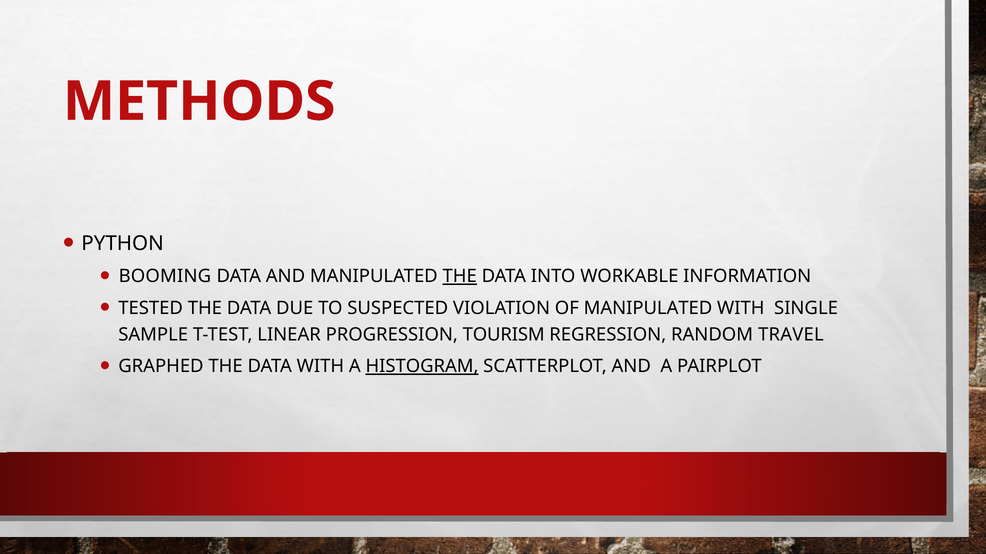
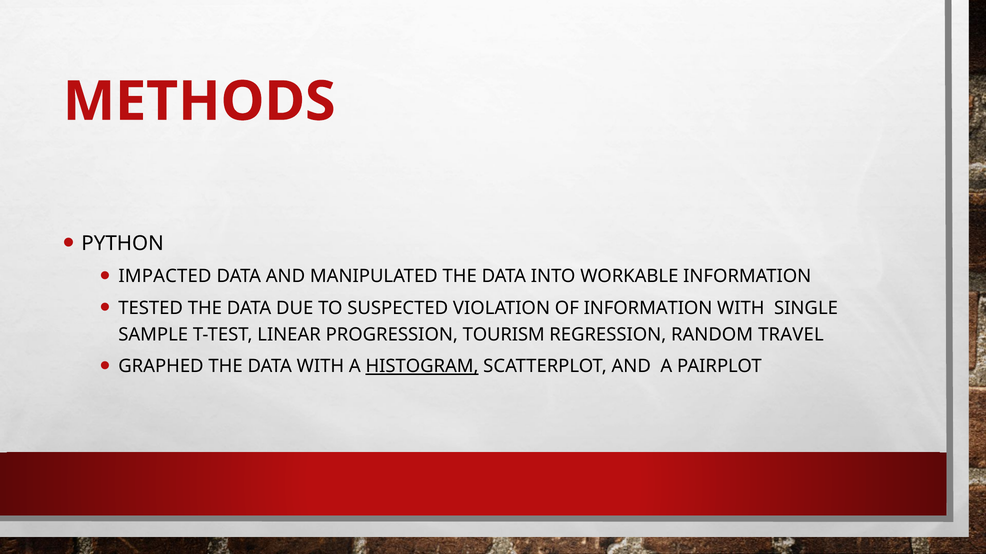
BOOMING: BOOMING -> IMPACTED (165, 277)
THE underline: present -> none (460, 277)
OF MANIPULATED: MANIPULATED -> INFORMATION (648, 308)
